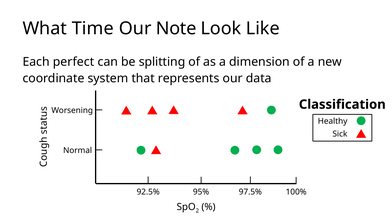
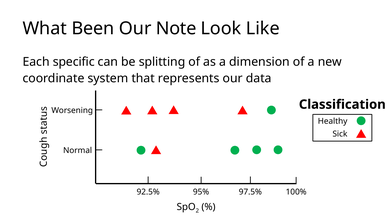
Time: Time -> Been (93, 28)
perfect: perfect -> specific (74, 62)
